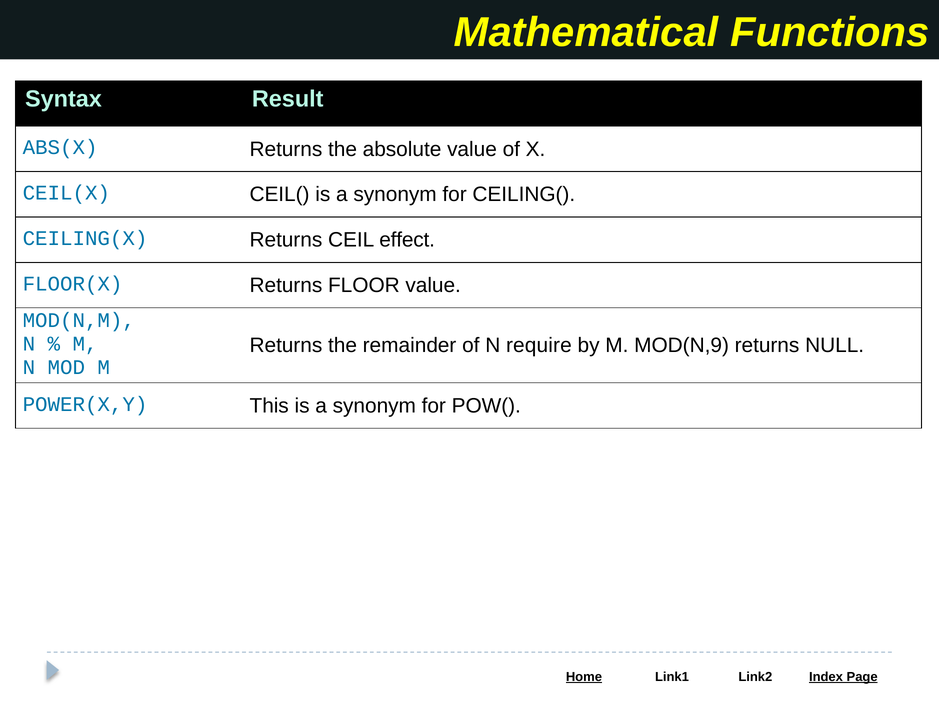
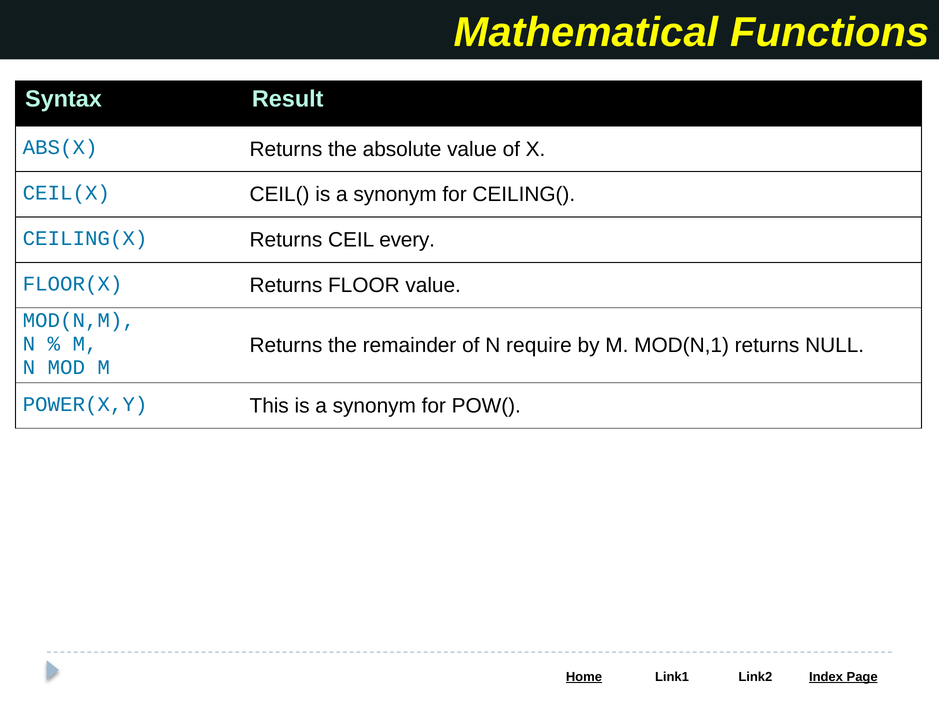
effect: effect -> every (407, 240)
MOD(N,9: MOD(N,9 -> MOD(N,1 (682, 346)
